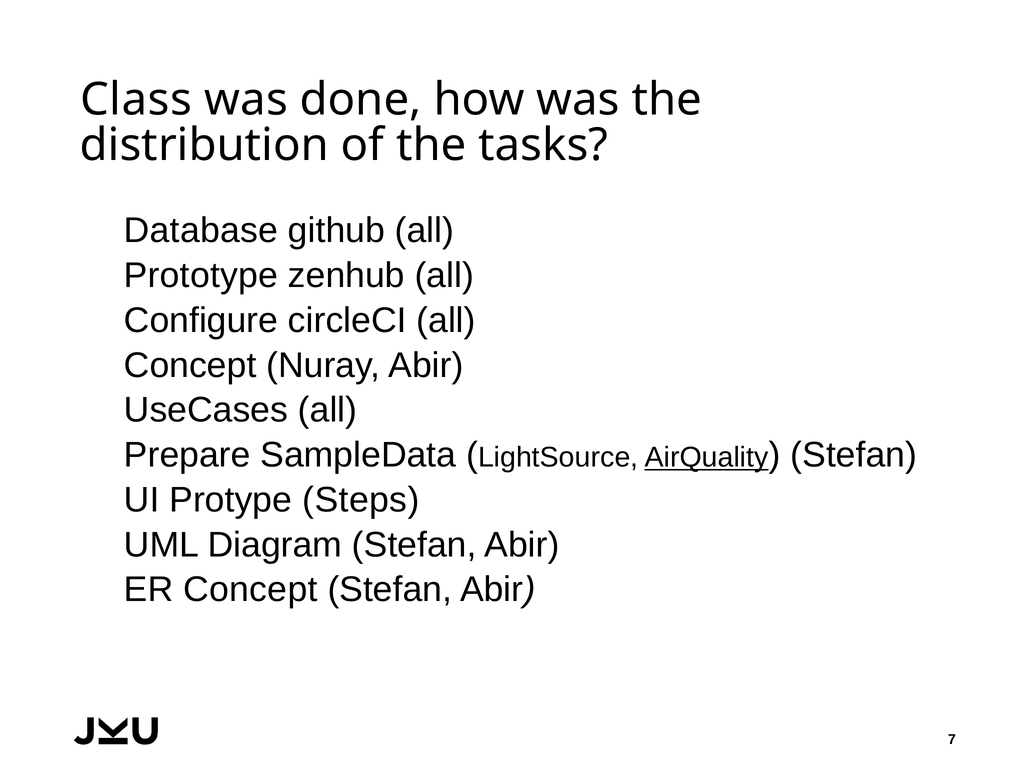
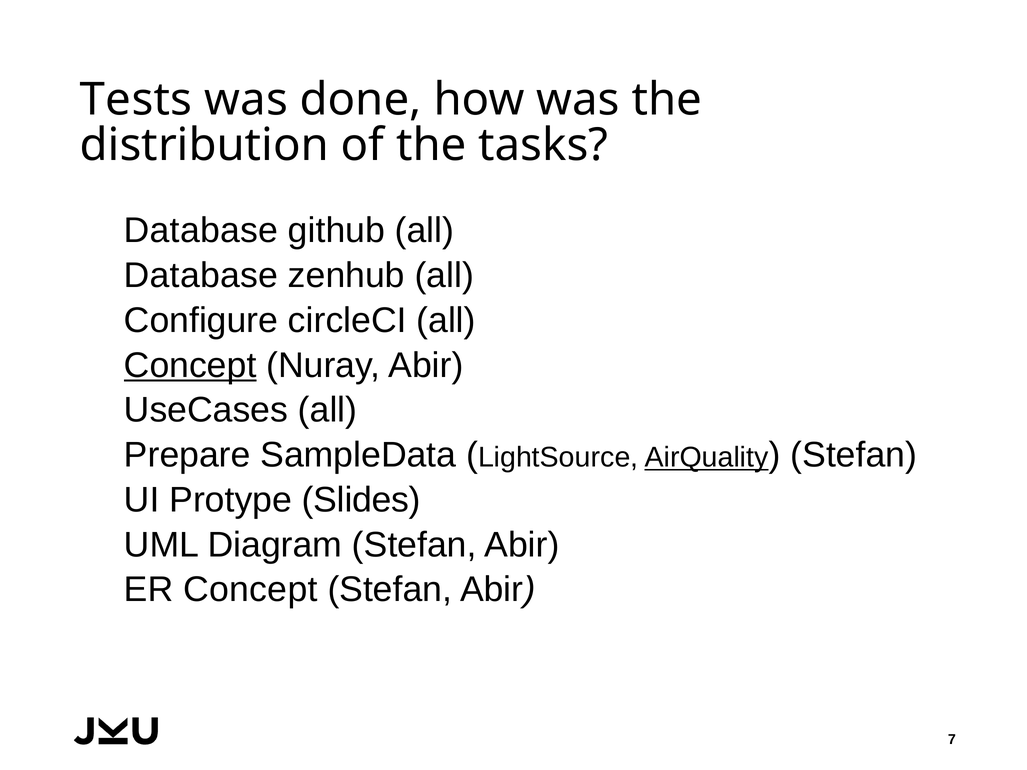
Class: Class -> Tests (136, 100)
Prototype: Prototype -> Database (201, 276)
Concept underline: none -> present (190, 365)
Steps: Steps -> Slides (361, 500)
